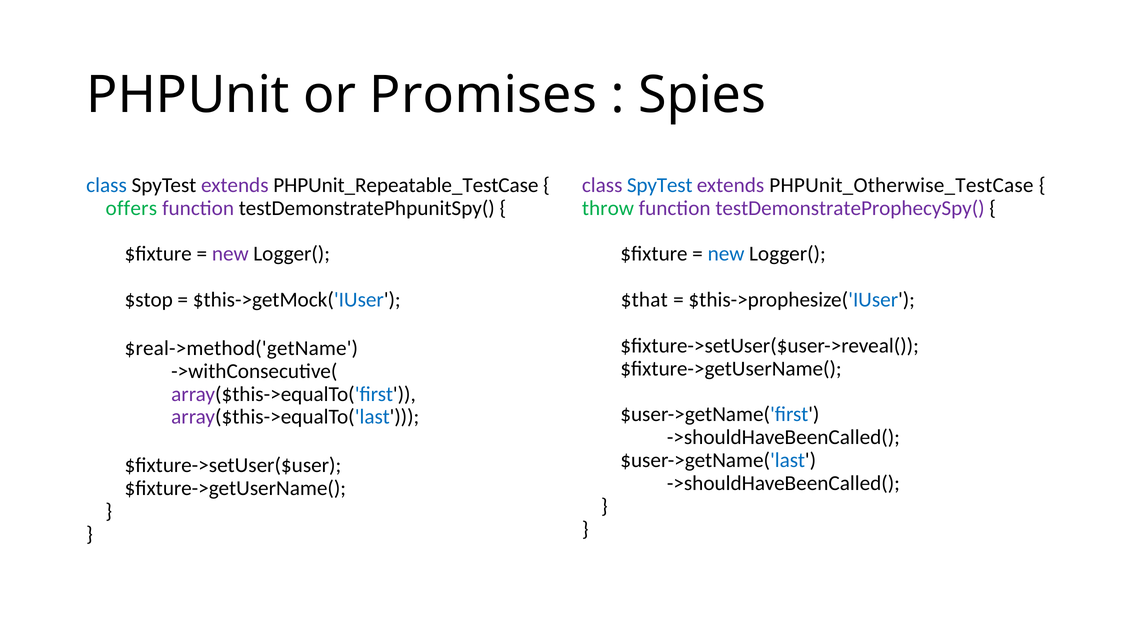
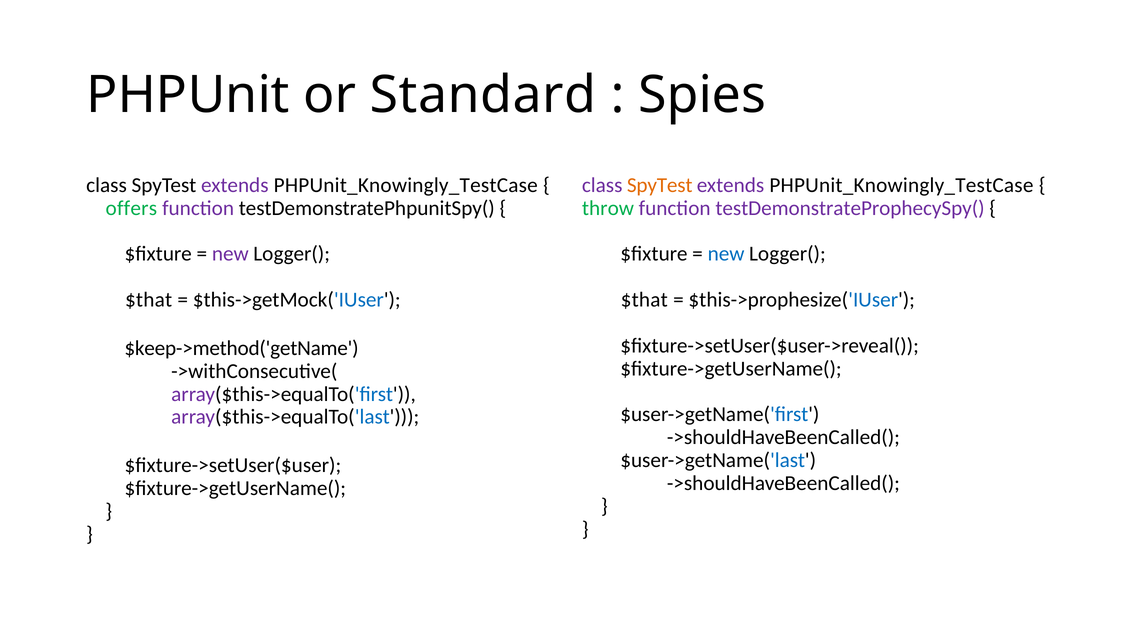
Promises: Promises -> Standard (483, 95)
class colour: blue -> black (107, 185)
PHPUnit_Repeatable_TestCase: PHPUnit_Repeatable_TestCase -> PHPUnit_Knowingly_TestCase (406, 185)
SpyTest colour: blue -> orange (660, 185)
PHPUnit_Otherwise_TestCase: PHPUnit_Otherwise_TestCase -> PHPUnit_Knowingly_TestCase (901, 185)
$stop: $stop -> $that (149, 300)
$real->method('getName: $real->method('getName -> $keep->method('getName (241, 348)
